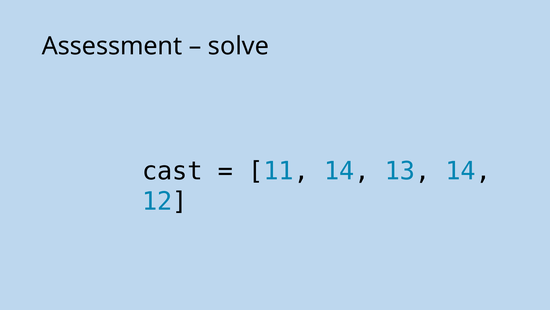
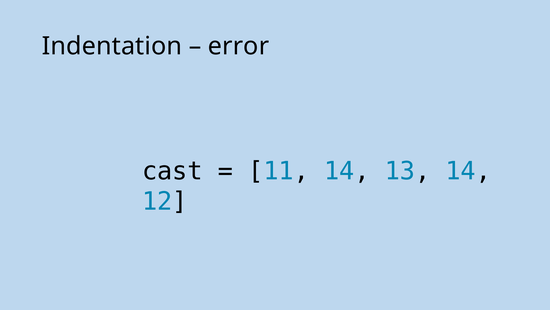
Assessment: Assessment -> Indentation (112, 46)
solve: solve -> error (238, 46)
